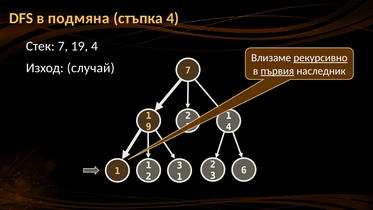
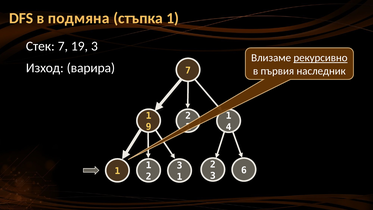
стъпка 4: 4 -> 1 (173, 18)
19 4: 4 -> 3 (94, 46)
случай: случай -> варира (91, 68)
първия underline: present -> none (277, 71)
